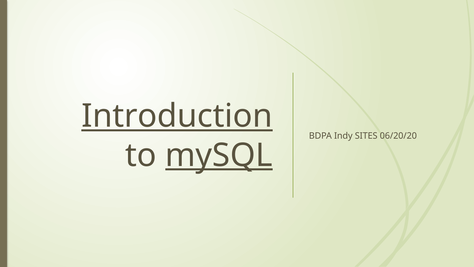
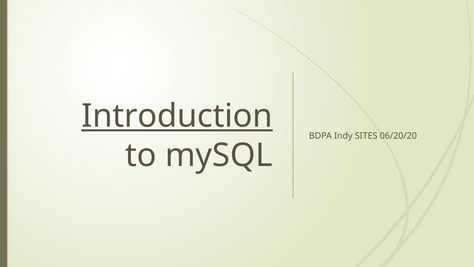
mySQL underline: present -> none (219, 155)
